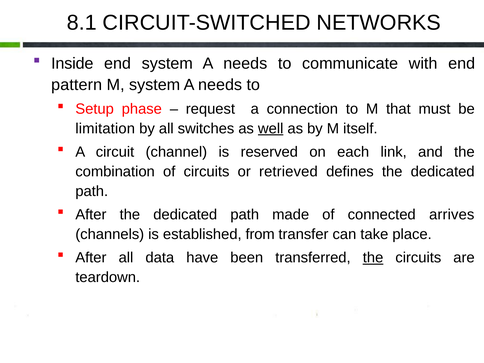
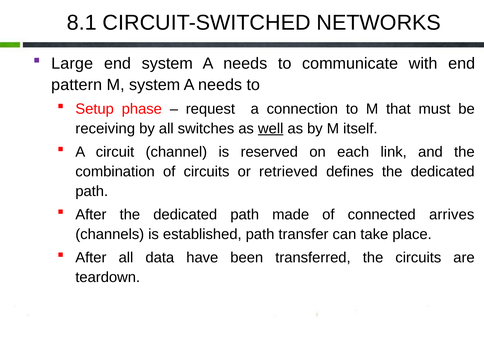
Inside: Inside -> Large (72, 64)
limitation: limitation -> receiving (105, 129)
established from: from -> path (260, 234)
the underline: present -> none (373, 258)
